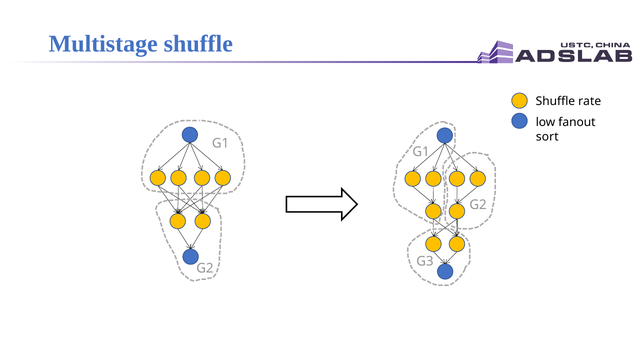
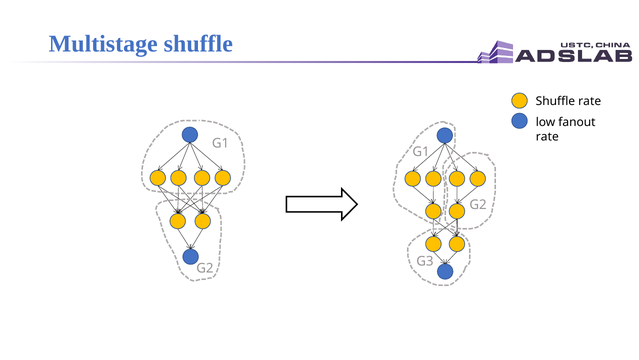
sort: sort -> rate (547, 136)
